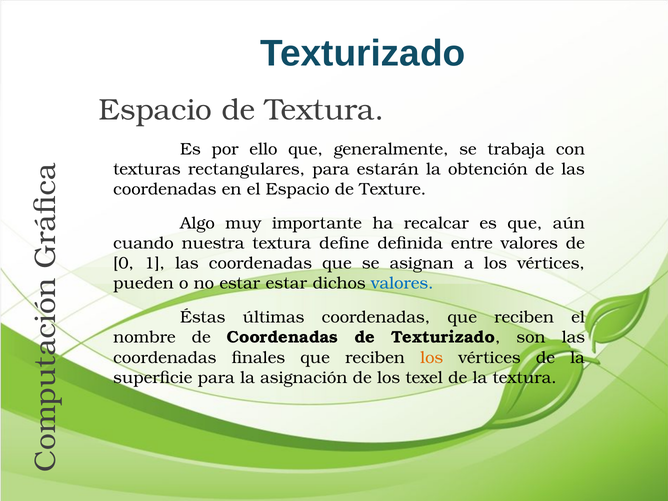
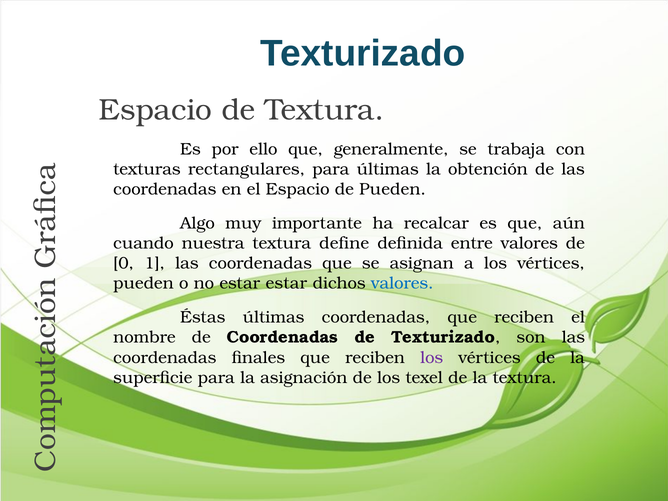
para estarán: estarán -> últimas (388, 169)
de Texture: Texture -> Pueden (393, 189)
los colour: orange -> purple (432, 357)
